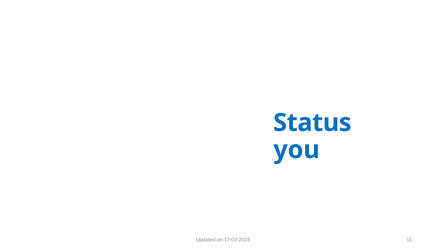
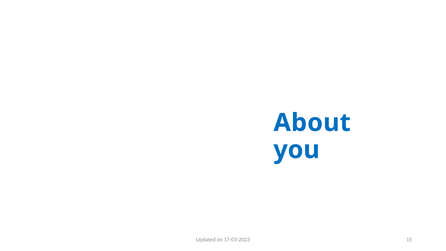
Status: Status -> About (312, 123)
